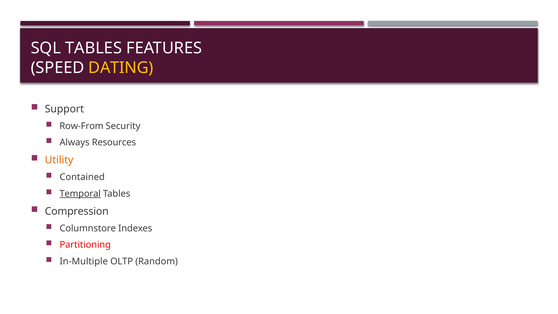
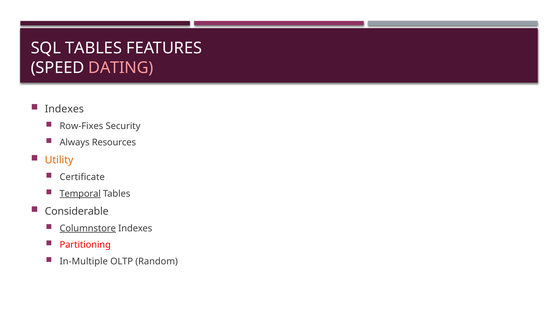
DATING colour: yellow -> pink (121, 68)
Support: Support -> Indexes (64, 109)
Row-From: Row-From -> Row-Fixes (81, 126)
Contained: Contained -> Certificate (82, 177)
Compression: Compression -> Considerable (77, 211)
Columnstore underline: none -> present (88, 228)
